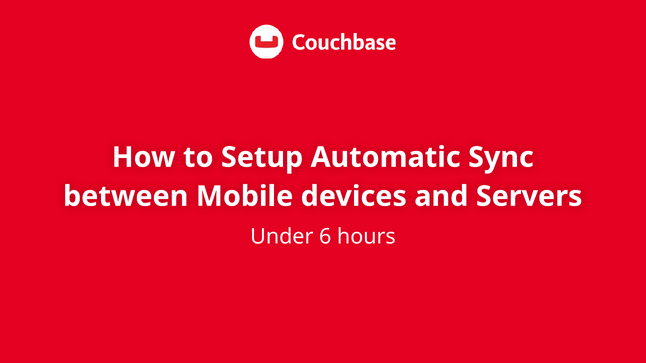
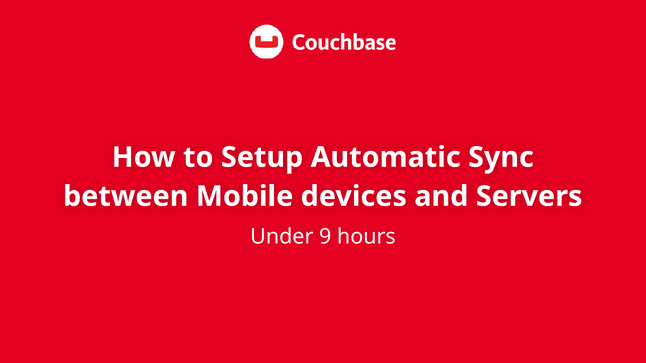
6: 6 -> 9 (325, 237)
